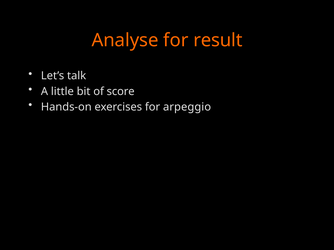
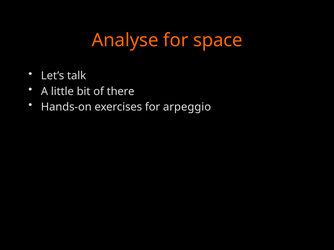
result: result -> space (218, 40)
score: score -> there (121, 92)
